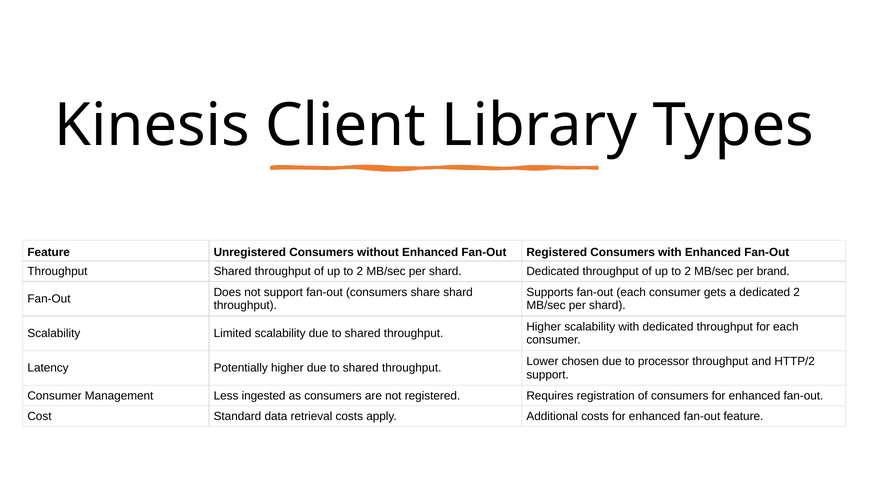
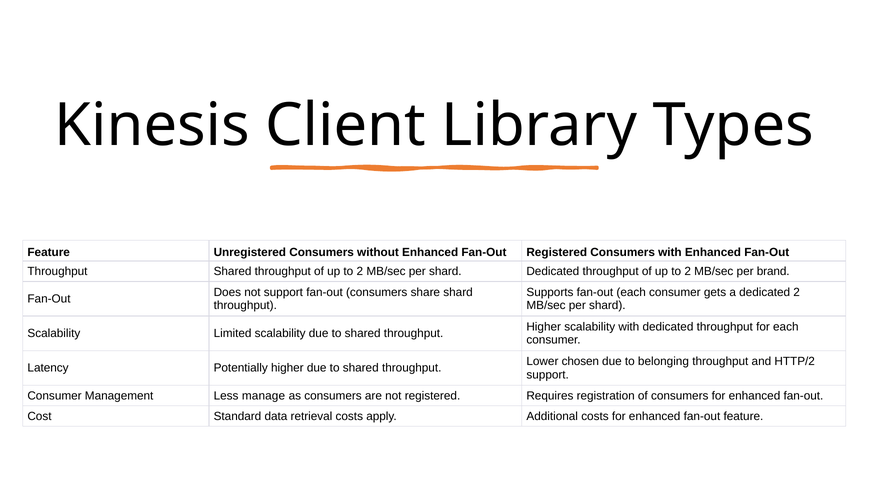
processor: processor -> belonging (663, 361)
ingested: ingested -> manage (263, 396)
